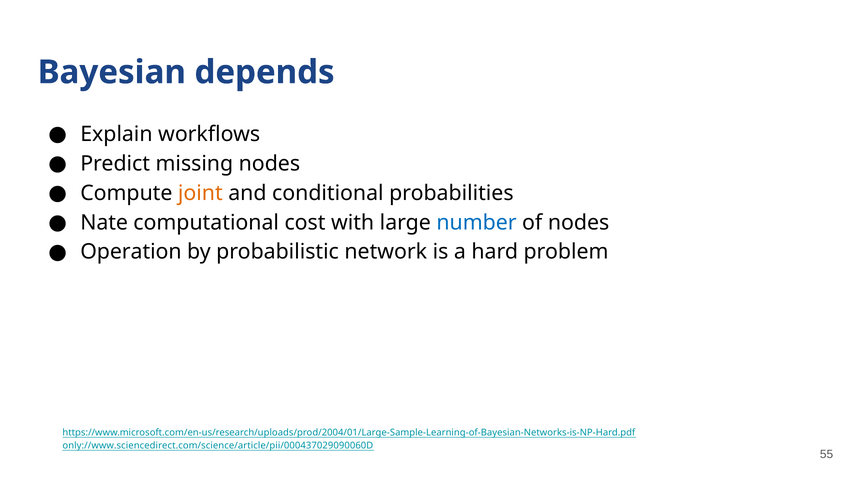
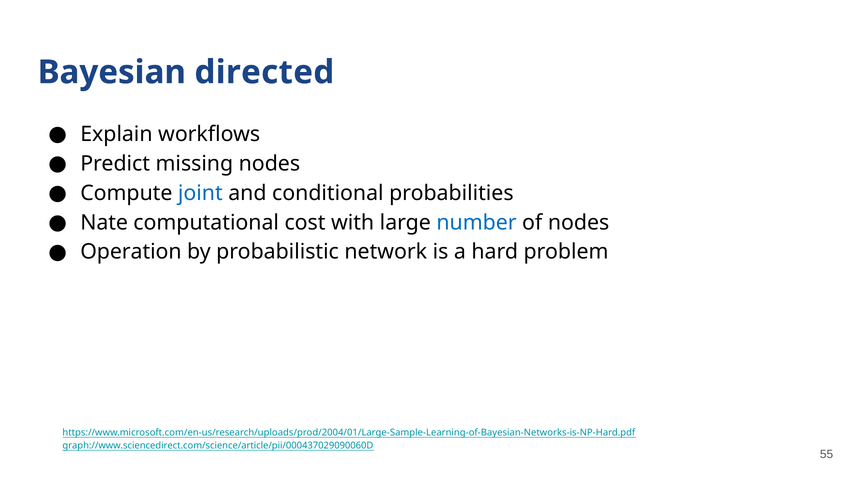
depends: depends -> directed (264, 72)
joint colour: orange -> blue (200, 193)
only://www.sciencedirect.com/science/article/pii/000437029090060D: only://www.sciencedirect.com/science/article/pii/000437029090060D -> graph://www.sciencedirect.com/science/article/pii/000437029090060D (218, 446)
